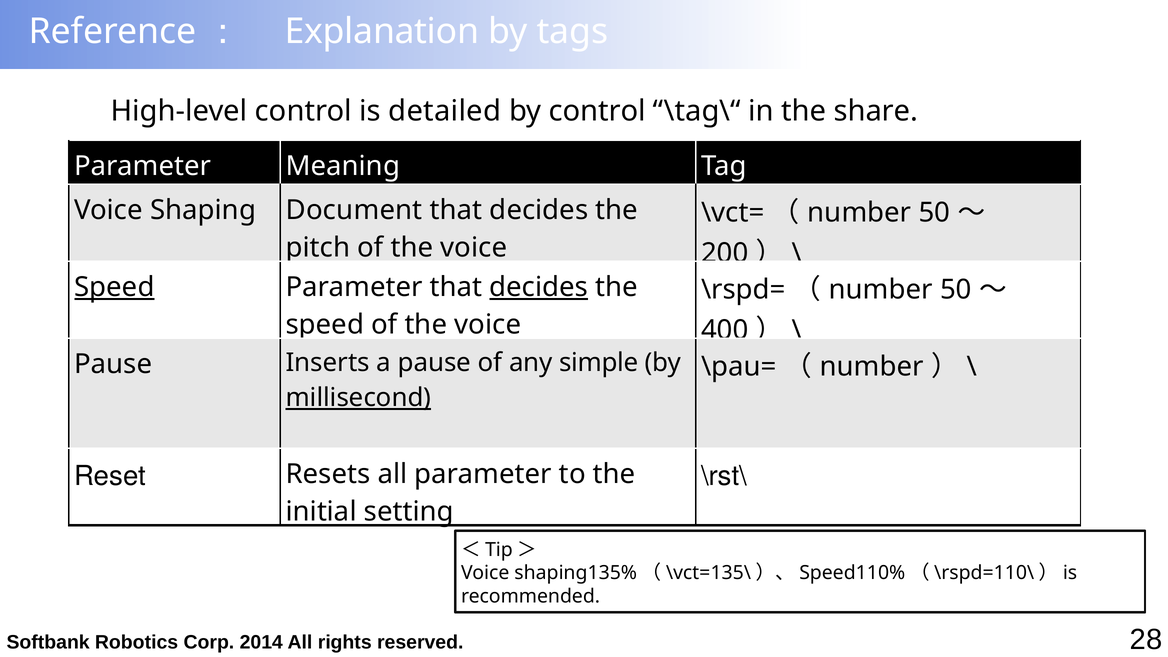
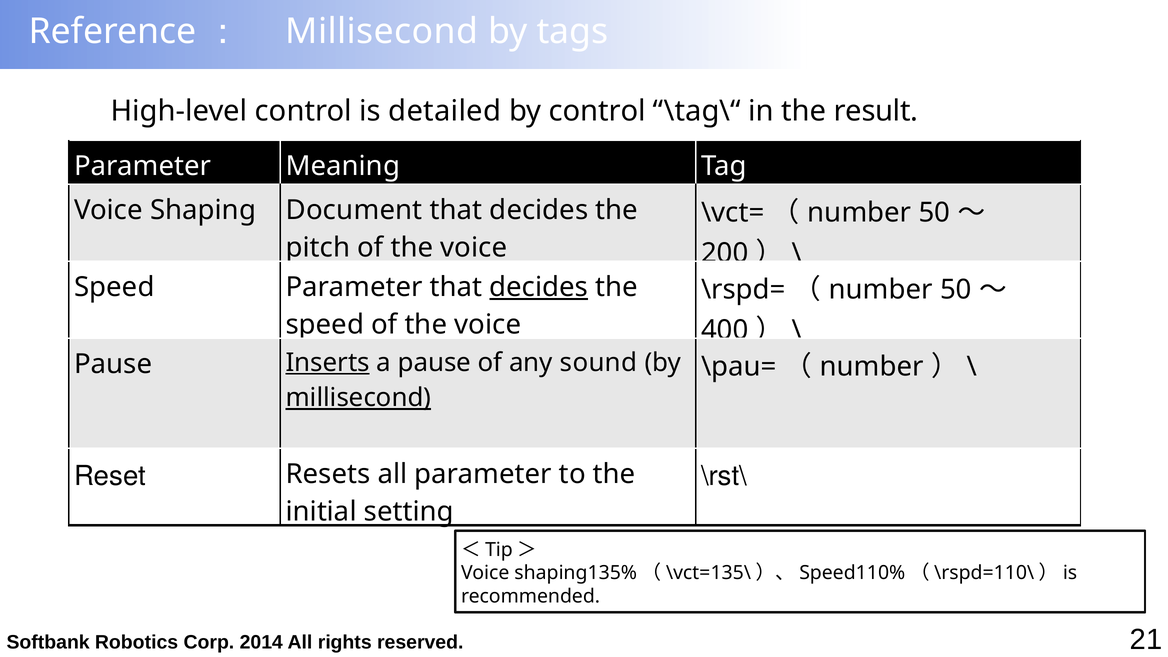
Explanation: Explanation -> Millisecond (382, 31)
share: share -> result (876, 111)
Speed underline: present -> none (114, 287)
Inserts underline: none -> present (328, 363)
simple: simple -> sound (598, 363)
28: 28 -> 21 (1146, 639)
